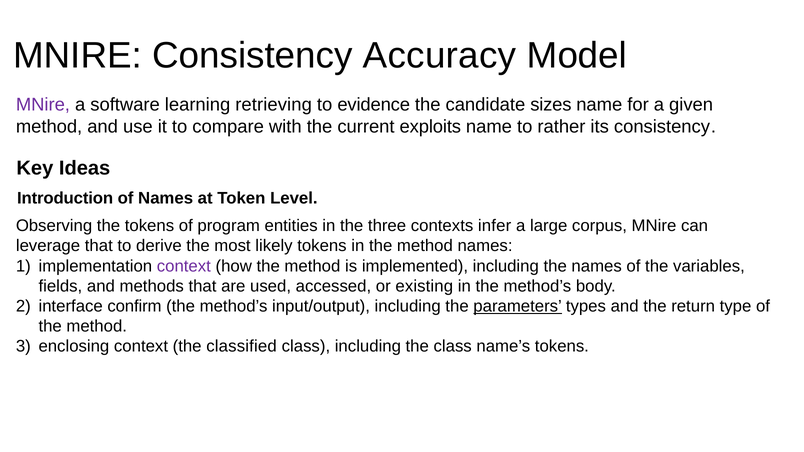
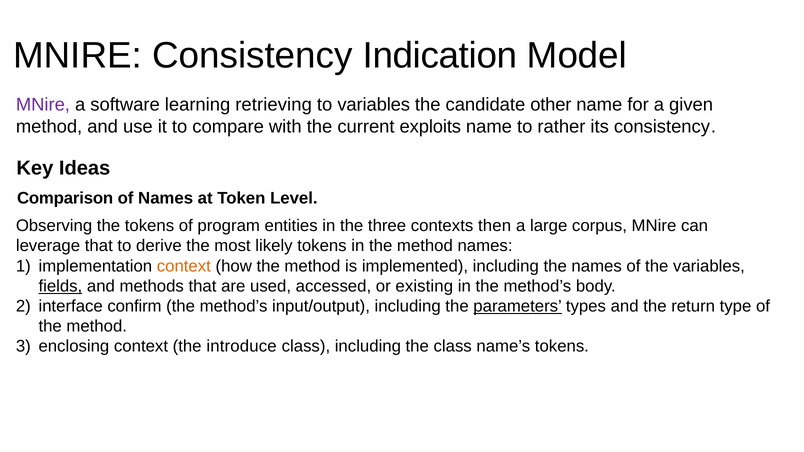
Accuracy: Accuracy -> Indication (440, 55)
to evidence: evidence -> variables (374, 105)
sizes: sizes -> other (551, 105)
Introduction: Introduction -> Comparison (65, 198)
infer: infer -> then (495, 226)
context colour: purple -> orange (184, 266)
fields underline: none -> present (60, 286)
classified: classified -> introduce (242, 347)
